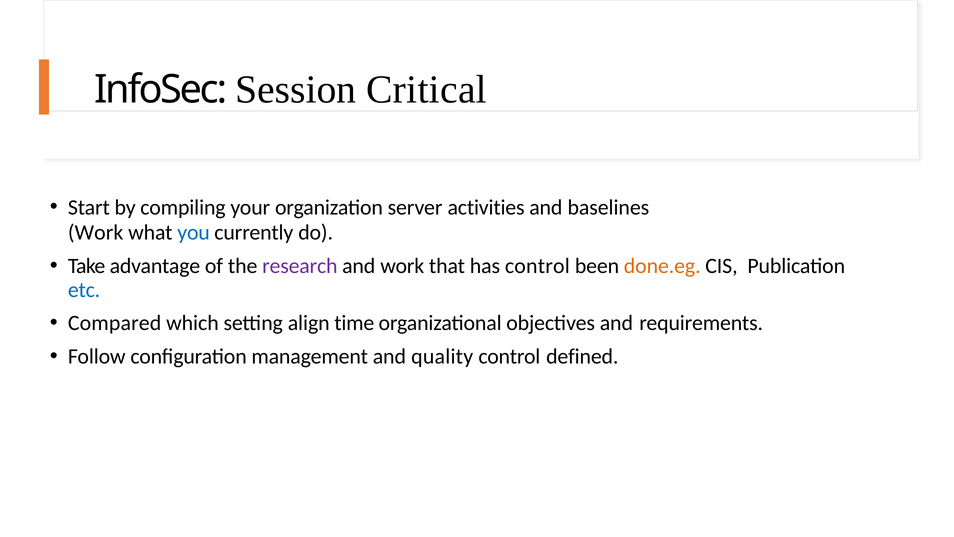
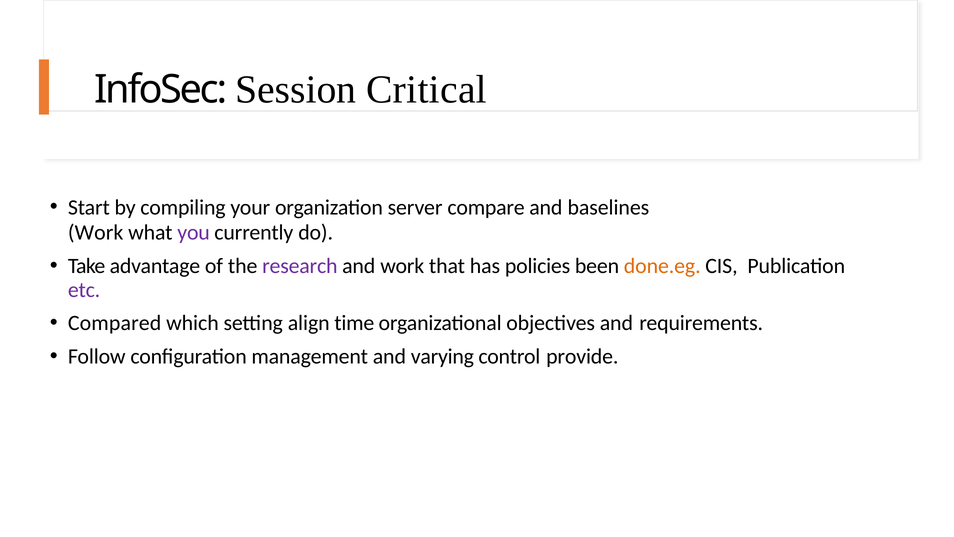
activities: activities -> compare (486, 207)
you colour: blue -> purple (194, 232)
has control: control -> policies (538, 266)
etc colour: blue -> purple (84, 290)
quality: quality -> varying (442, 356)
defined: defined -> provide (582, 356)
